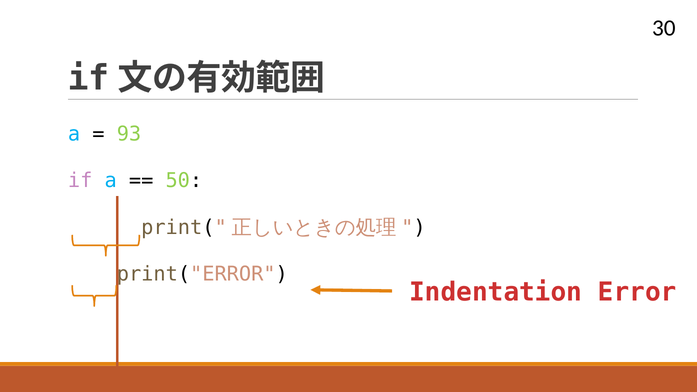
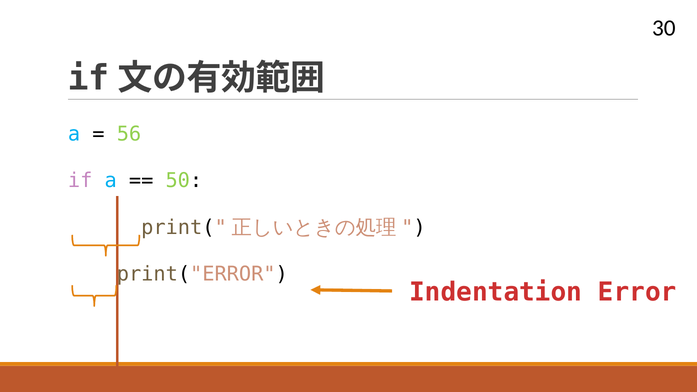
93: 93 -> 56 (129, 134)
